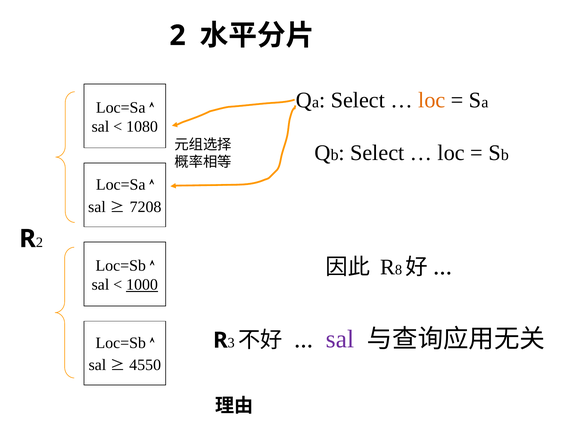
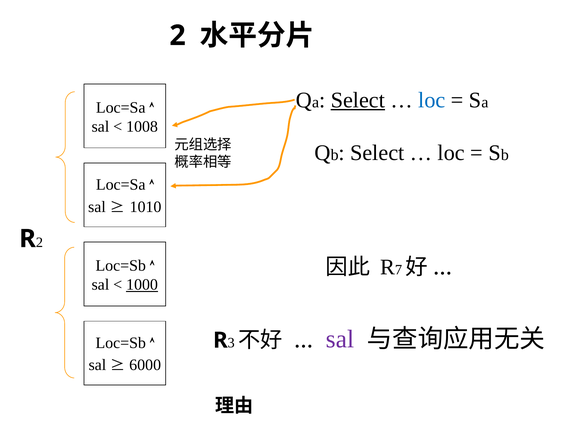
Select underline: none -> present (358, 100)
loc colour: orange -> blue (432, 100)
1080: 1080 -> 1008 (142, 127)
7208: 7208 -> 1010 (146, 207)
8: 8 -> 7 (399, 270)
4550: 4550 -> 6000 (145, 365)
